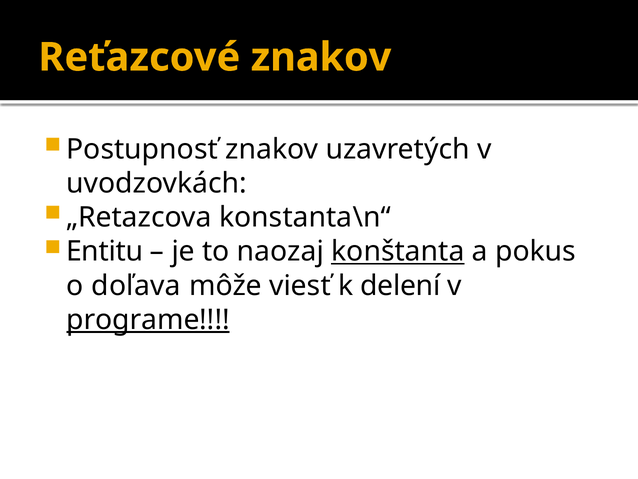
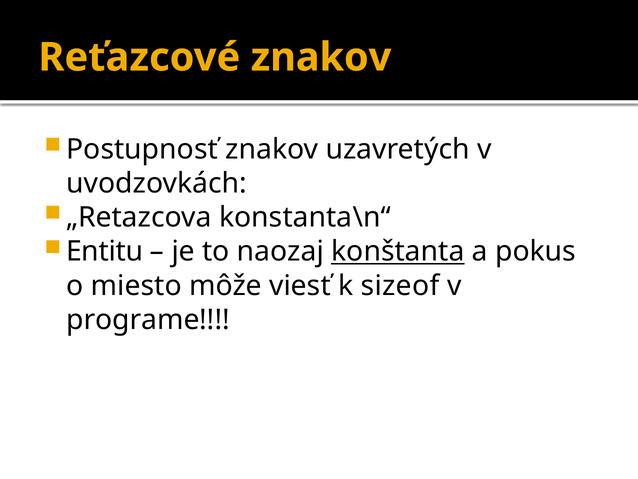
doľava: doľava -> miesto (136, 285)
delení: delení -> sizeof (400, 285)
programe underline: present -> none (148, 319)
